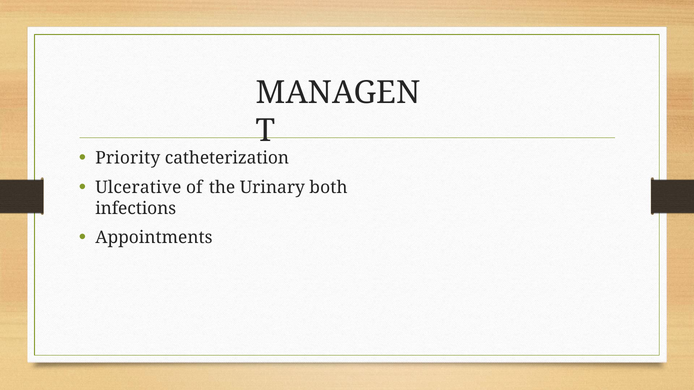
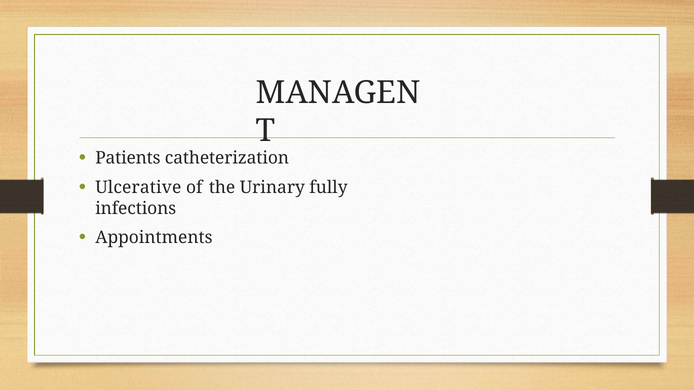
Priority: Priority -> Patients (128, 158)
both: both -> fully (328, 188)
